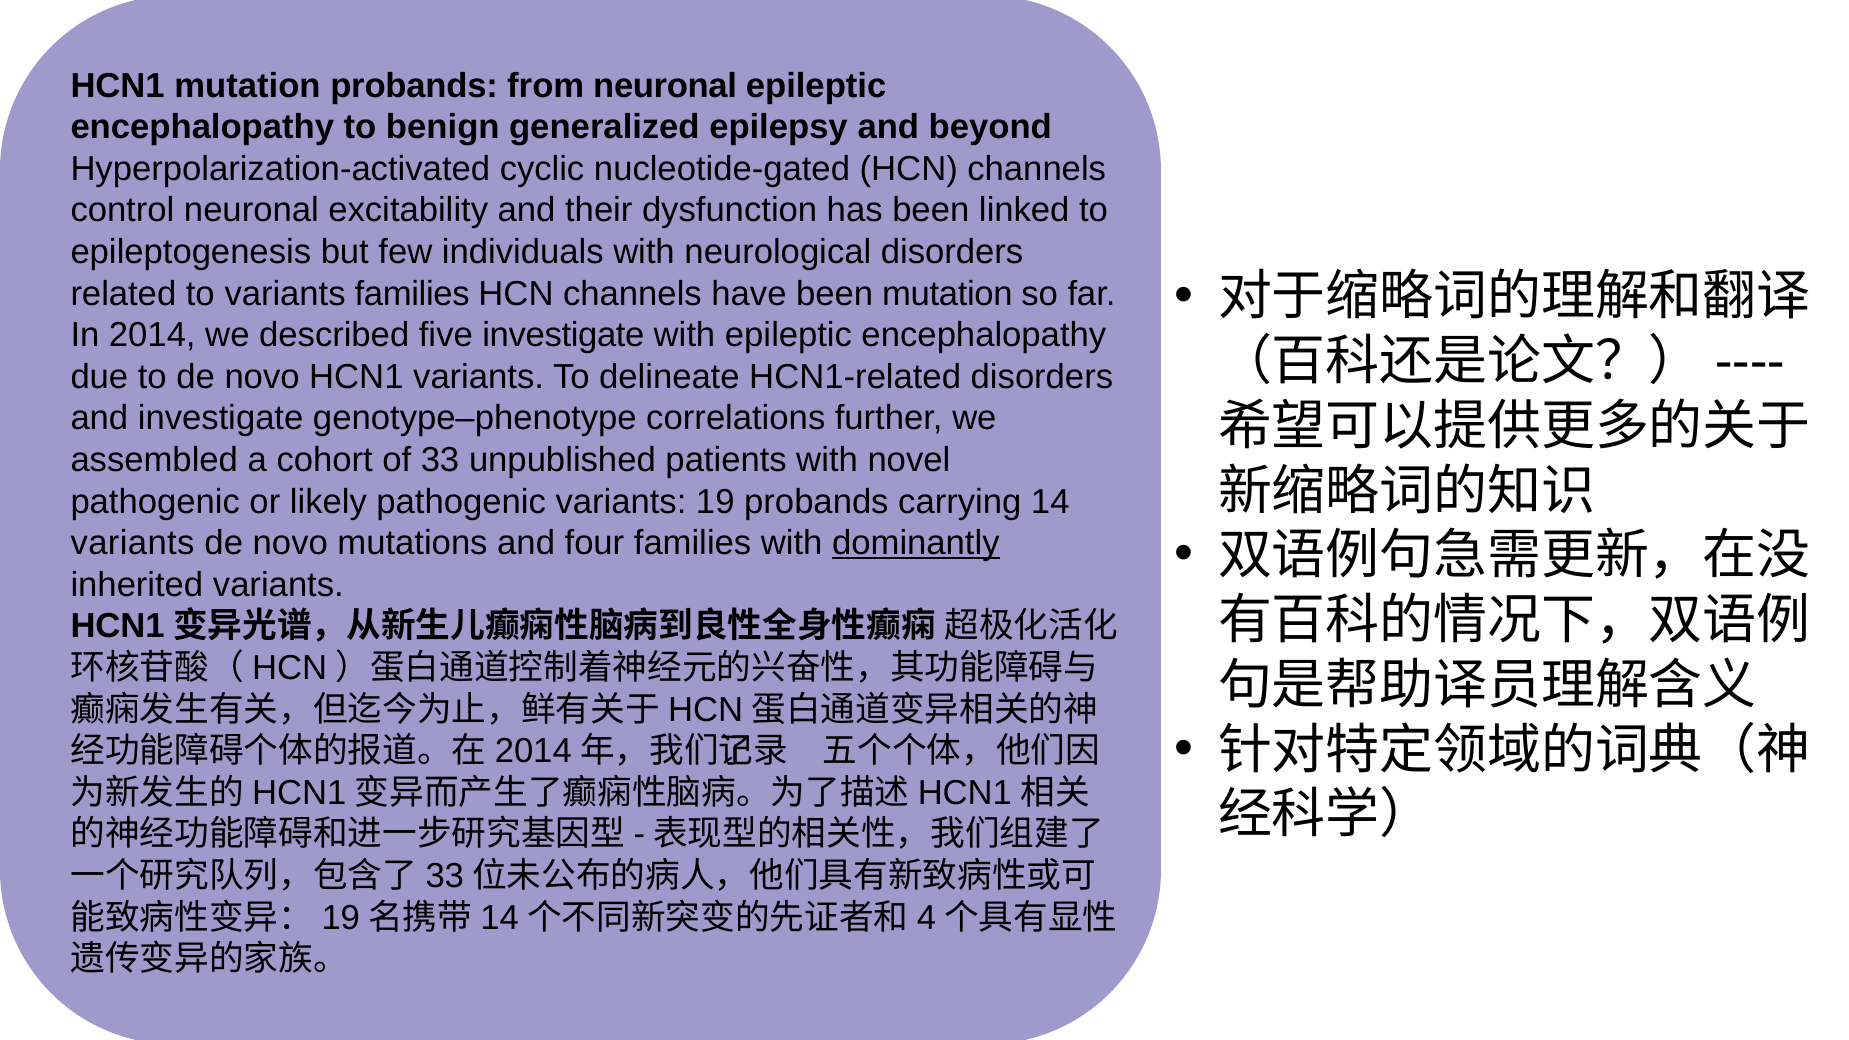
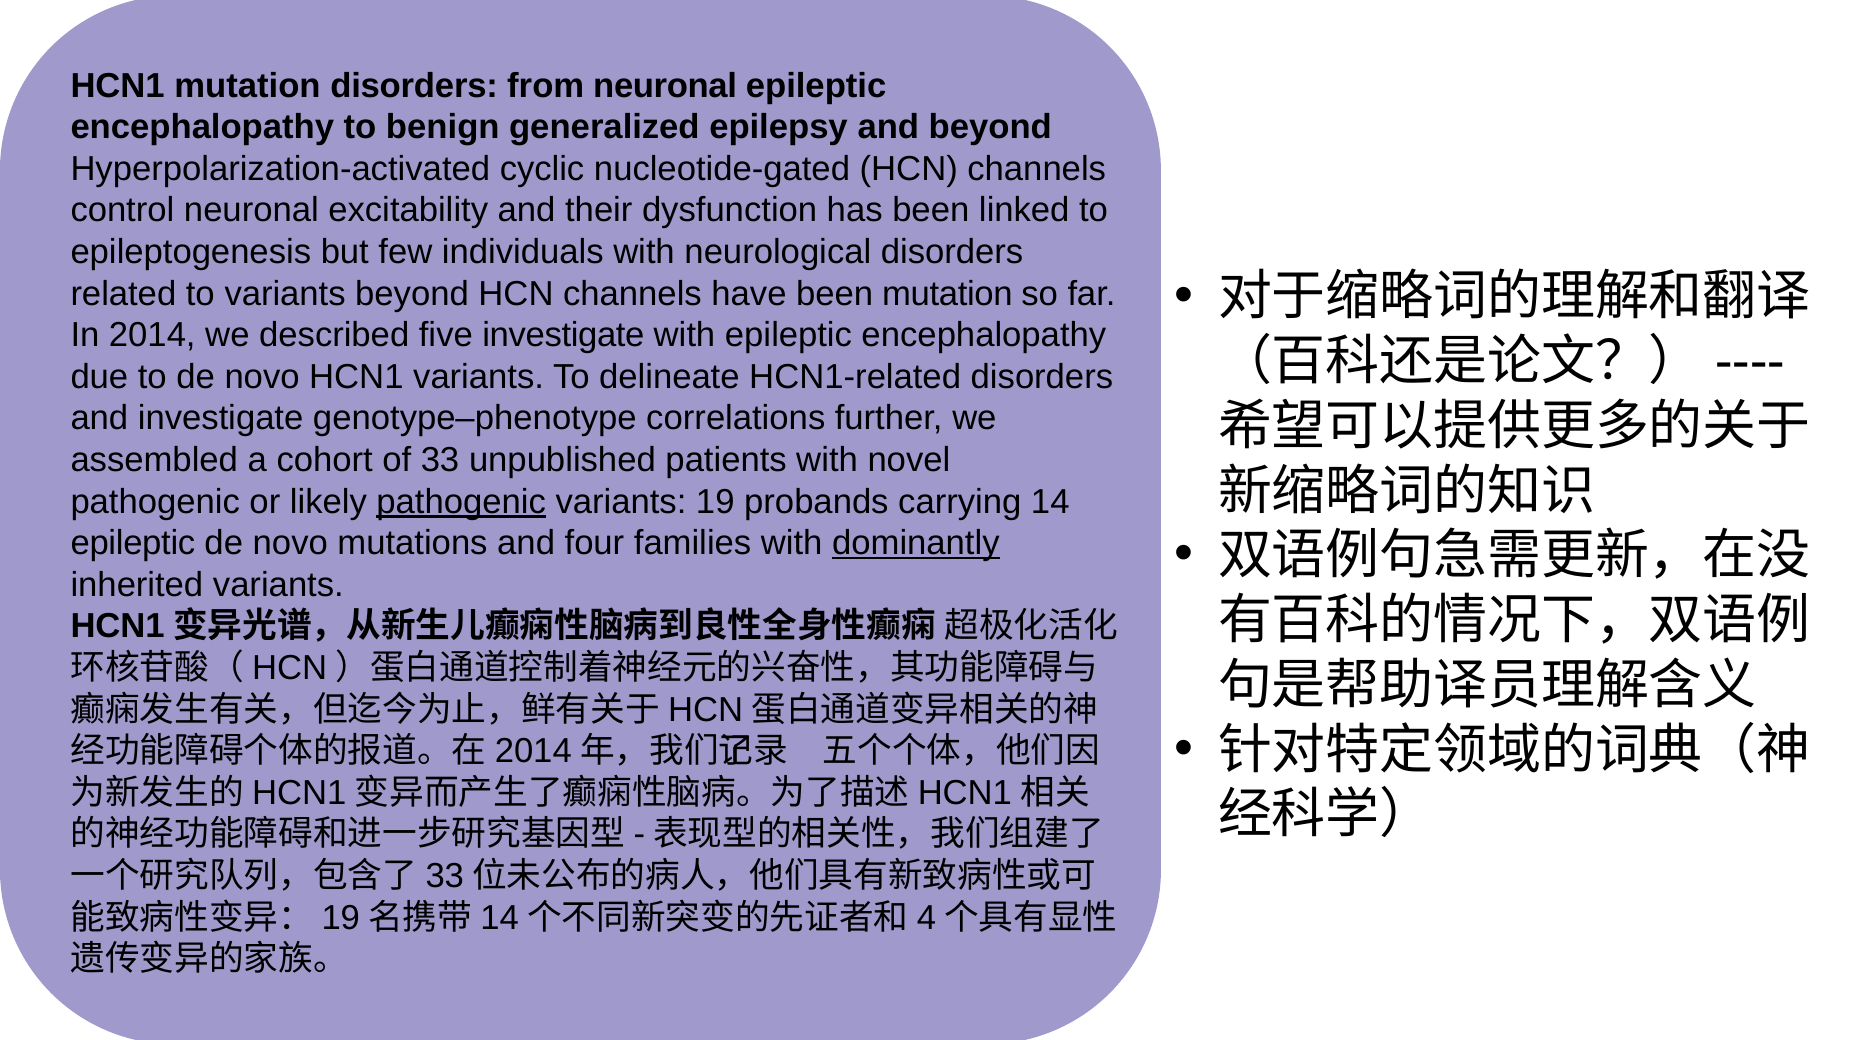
mutation probands: probands -> disorders (414, 86)
variants families: families -> beyond (412, 294)
pathogenic underline: none -> present (461, 502)
variants: variants -> epileptic (133, 543)
